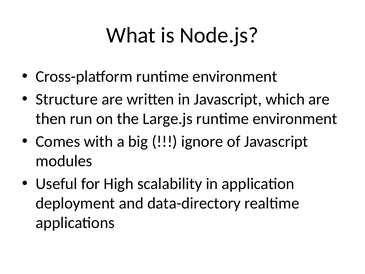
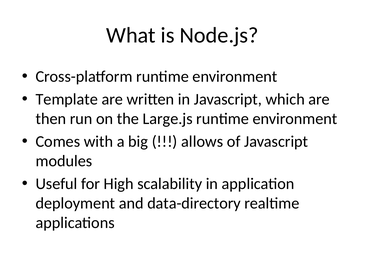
Structure: Structure -> Template (67, 99)
ignore: ignore -> allows (202, 141)
